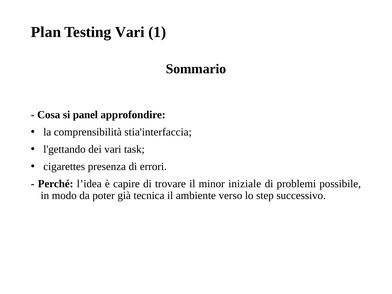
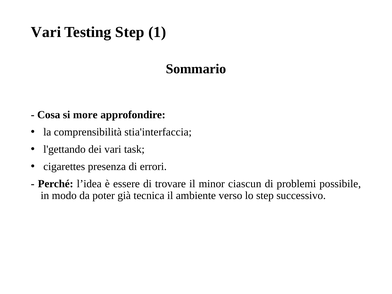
Plan: Plan -> Vari (46, 32)
Testing Vari: Vari -> Step (130, 32)
panel: panel -> more (85, 115)
capire: capire -> essere (126, 184)
iniziale: iniziale -> ciascun (245, 184)
